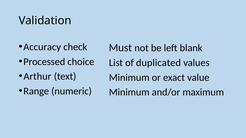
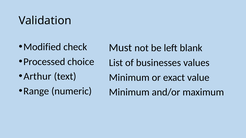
Accuracy: Accuracy -> Modified (42, 47)
duplicated: duplicated -> businesses (159, 63)
